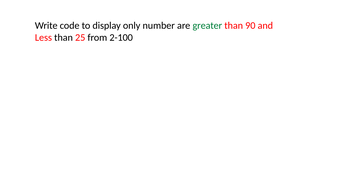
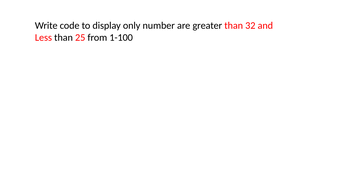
greater colour: green -> black (207, 26)
90: 90 -> 32 (250, 26)
2-100: 2-100 -> 1-100 (121, 38)
